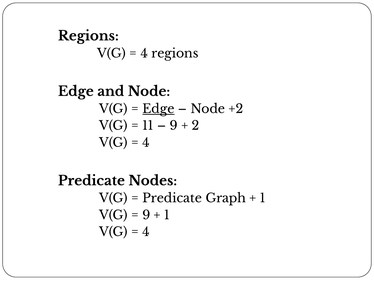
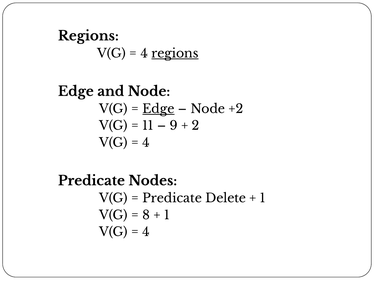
regions underline: none -> present (175, 53)
Graph: Graph -> Delete (226, 198)
9: 9 -> 8 (146, 215)
